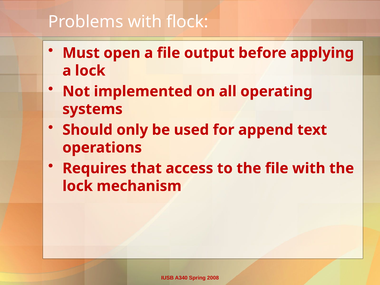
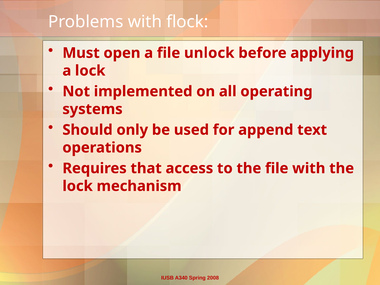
output: output -> unlock (209, 53)
